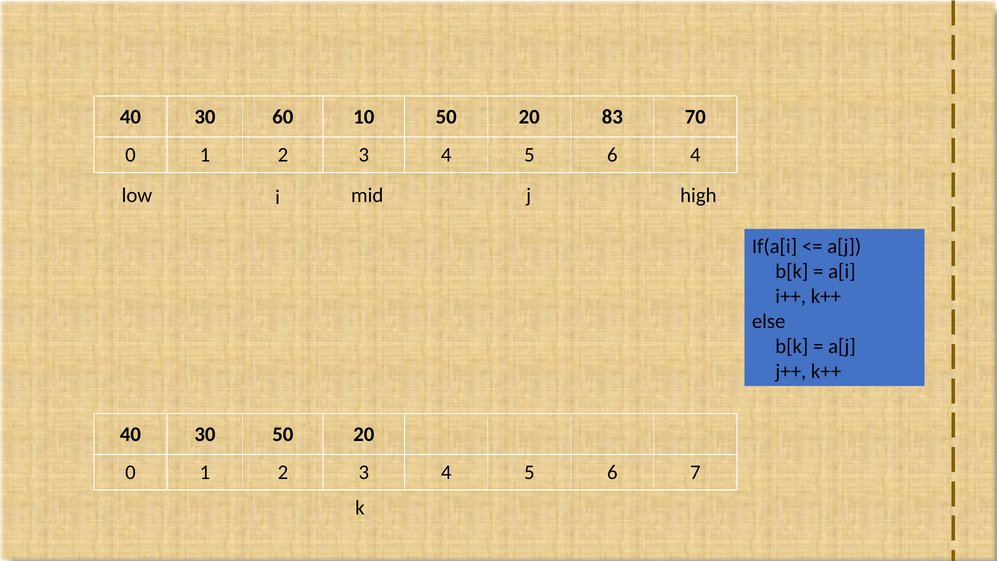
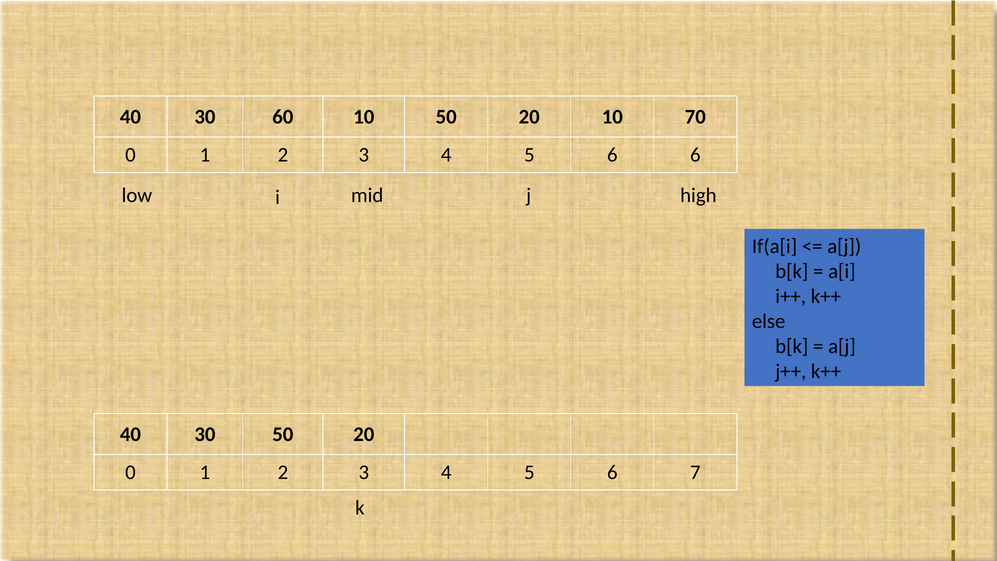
20 83: 83 -> 10 (612, 117)
6 4: 4 -> 6 (695, 155)
